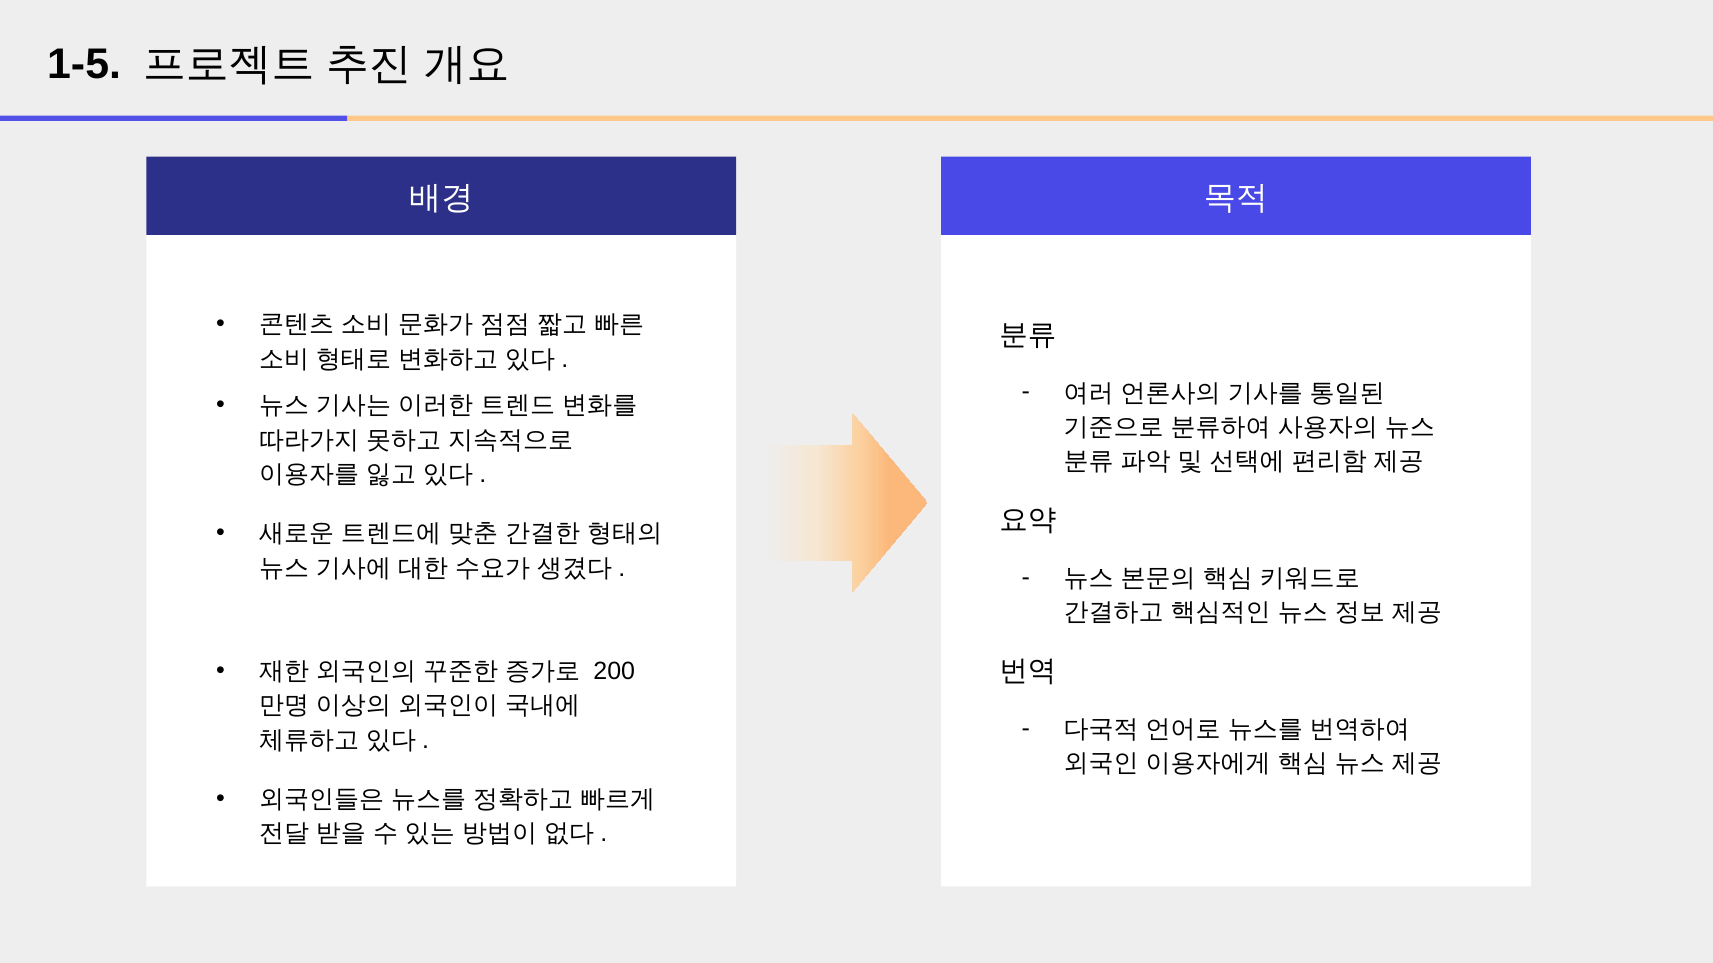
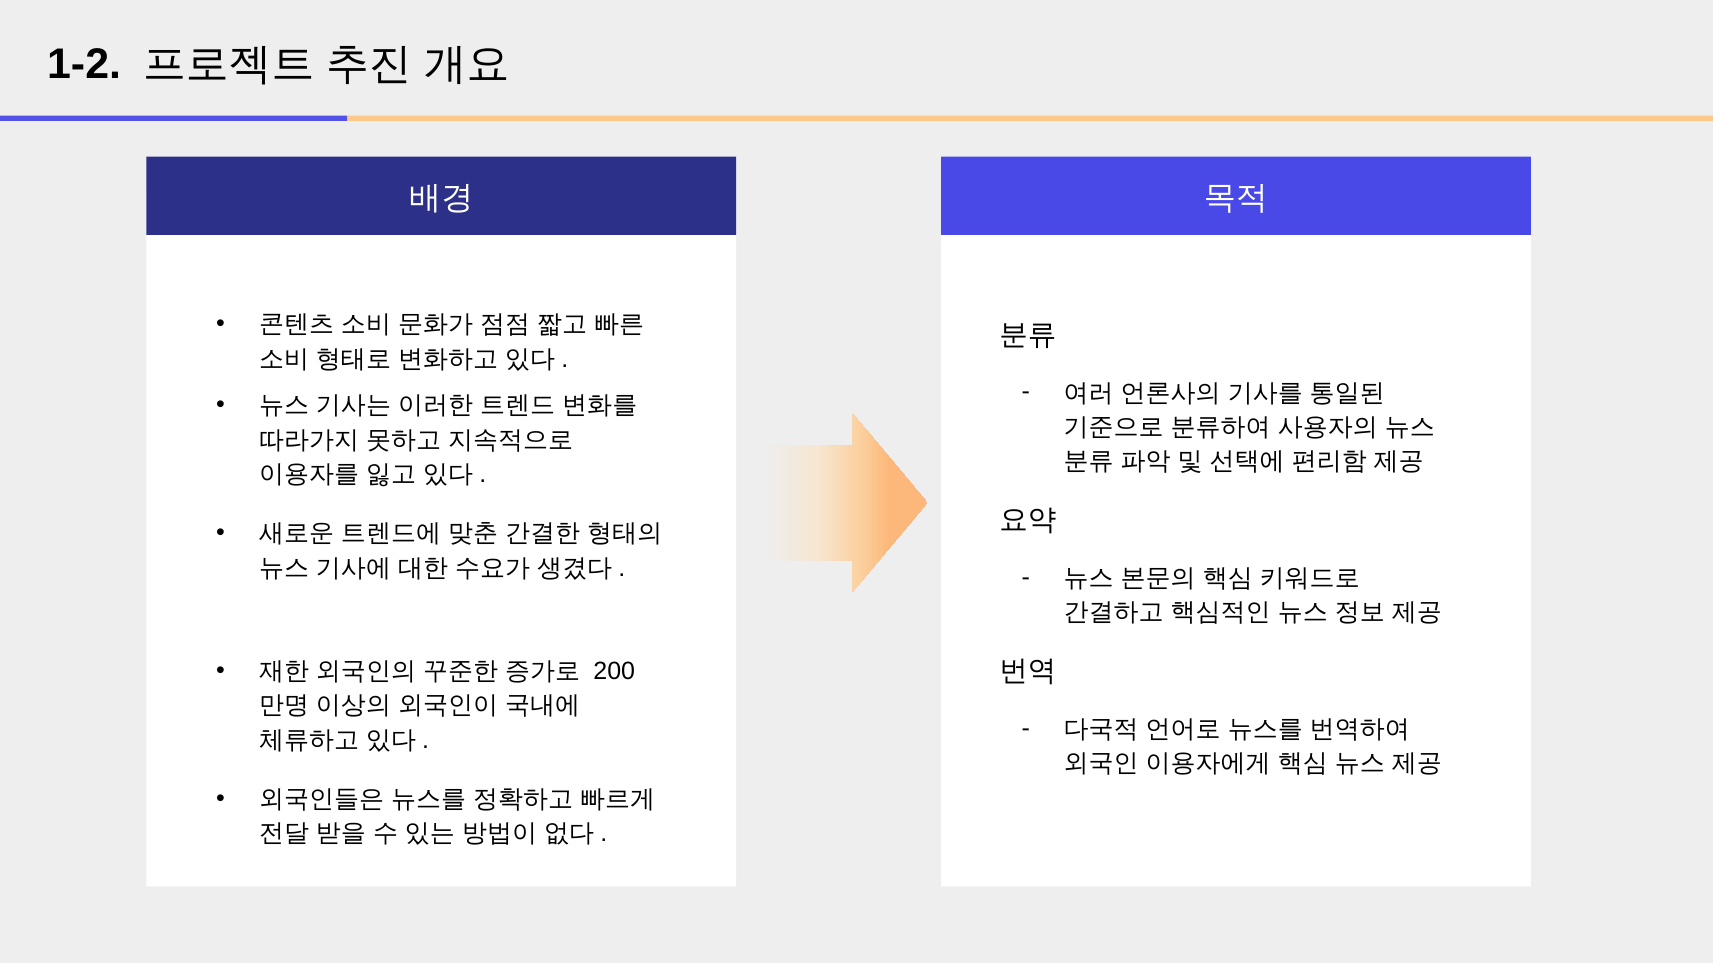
1-5: 1-5 -> 1-2 (84, 64)
